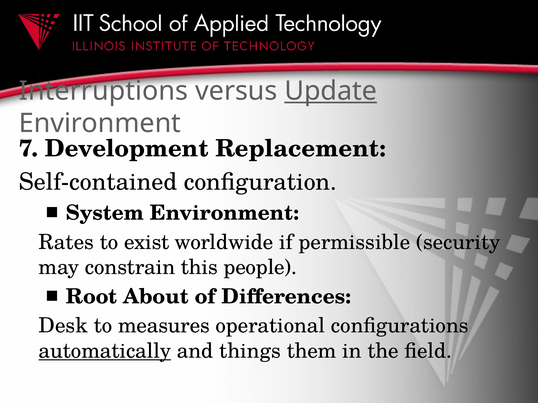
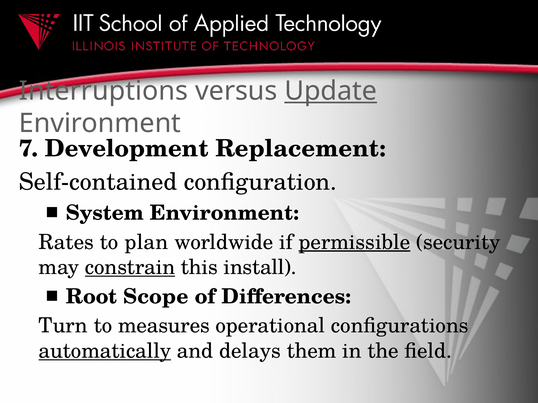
exist: exist -> plan (146, 242)
permissible underline: none -> present (354, 242)
constrain underline: none -> present (130, 268)
people: people -> install (260, 268)
About: About -> Scope (156, 297)
Desk: Desk -> Turn (63, 326)
things: things -> delays (250, 351)
